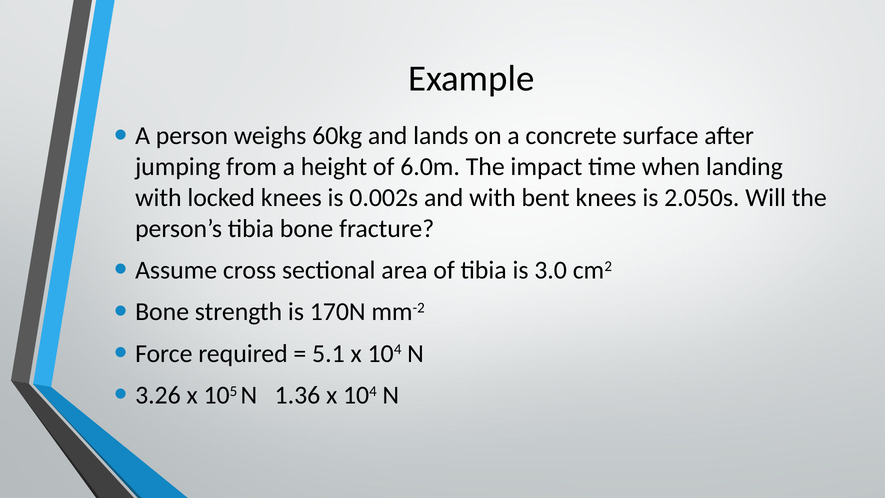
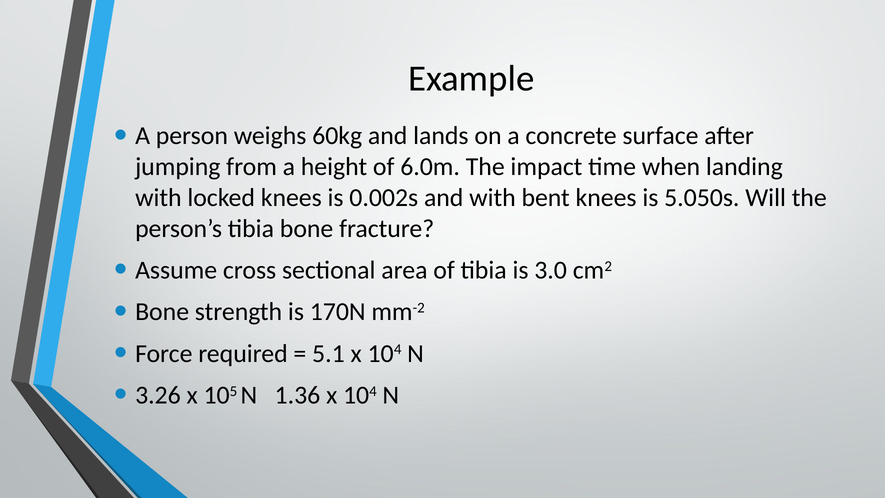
2.050s: 2.050s -> 5.050s (702, 198)
